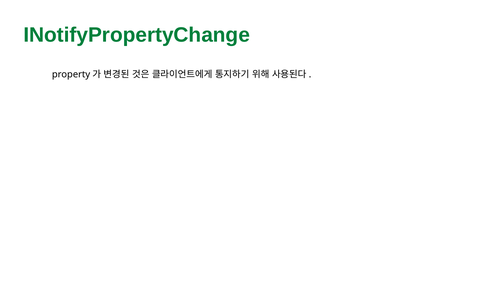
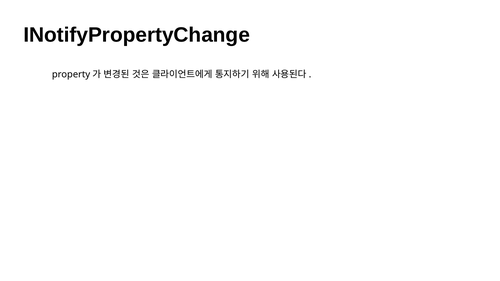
INotifyPropertyChange colour: green -> black (137, 35)
